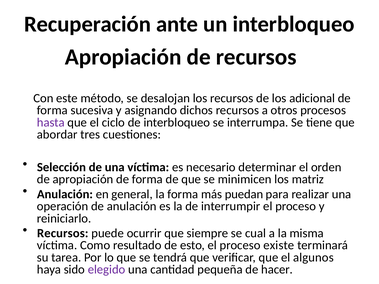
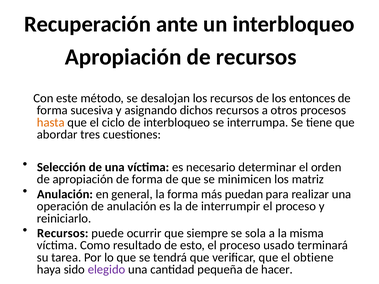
adicional: adicional -> entonces (312, 98)
hasta colour: purple -> orange (51, 123)
cual: cual -> sola (256, 233)
existe: existe -> usado (279, 245)
algunos: algunos -> obtiene (313, 258)
